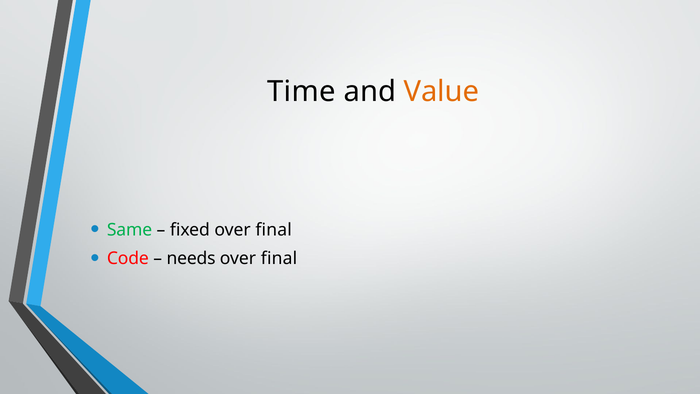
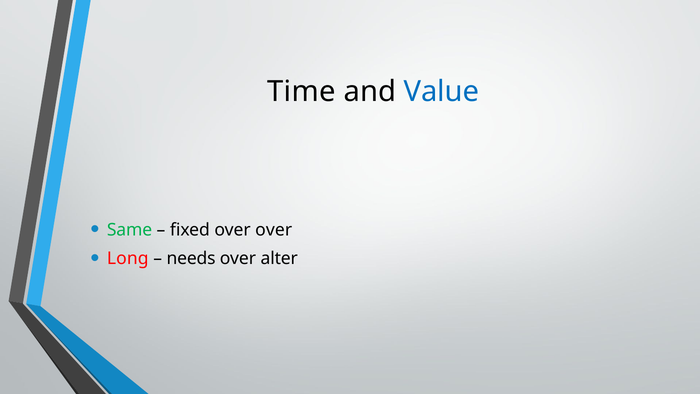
Value colour: orange -> blue (441, 92)
fixed over final: final -> over (274, 230)
Code: Code -> Long (128, 258)
final: final -> alter (279, 258)
